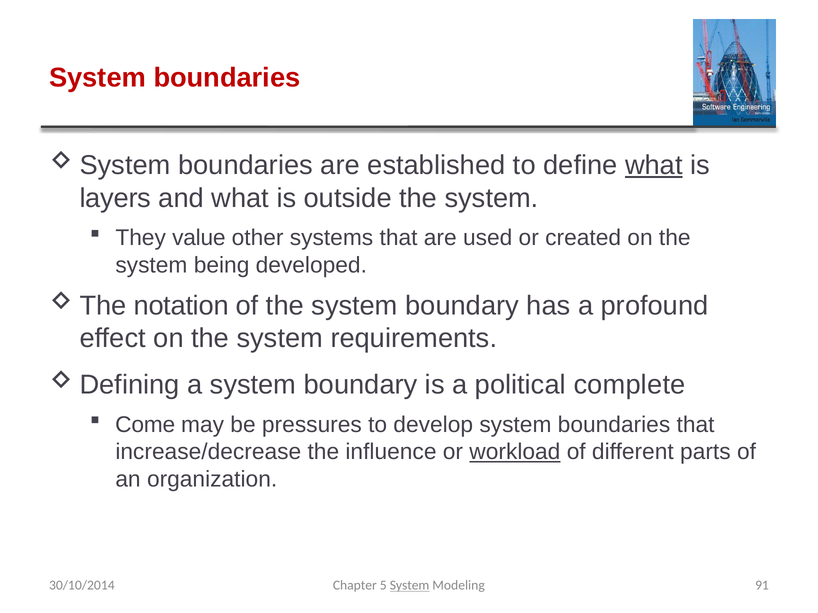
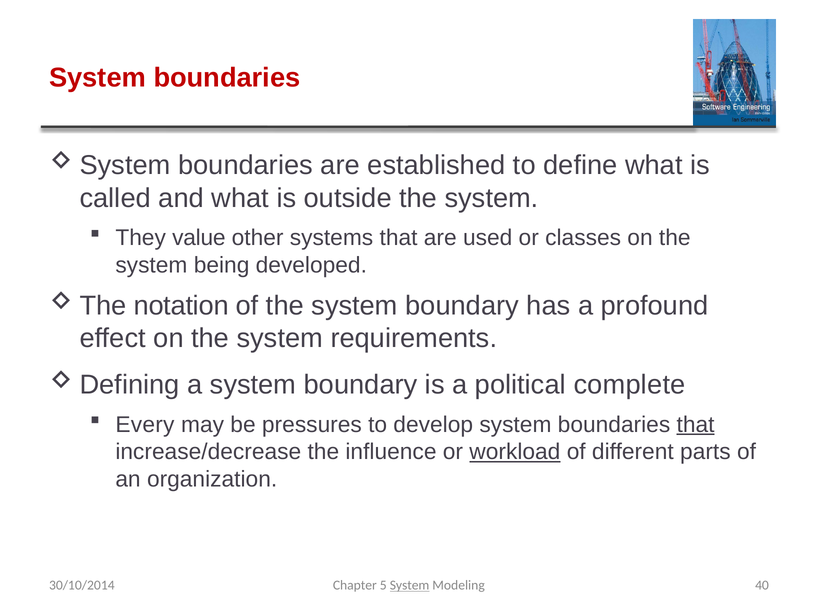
what underline: present -> none (654, 165)
layers: layers -> called (115, 198)
created: created -> classes (583, 238)
Come: Come -> Every (145, 425)
that underline: none -> present (696, 425)
91: 91 -> 40 (762, 586)
